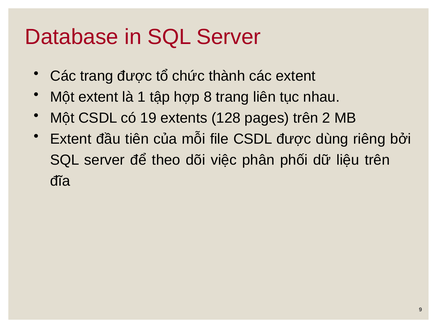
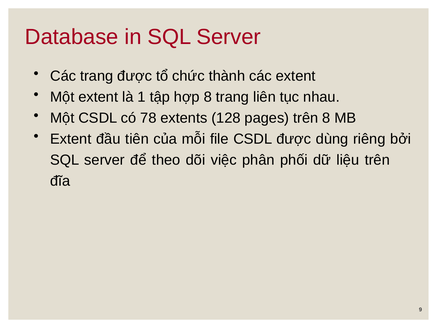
19: 19 -> 78 (148, 118)
trên 2: 2 -> 8 (326, 118)
